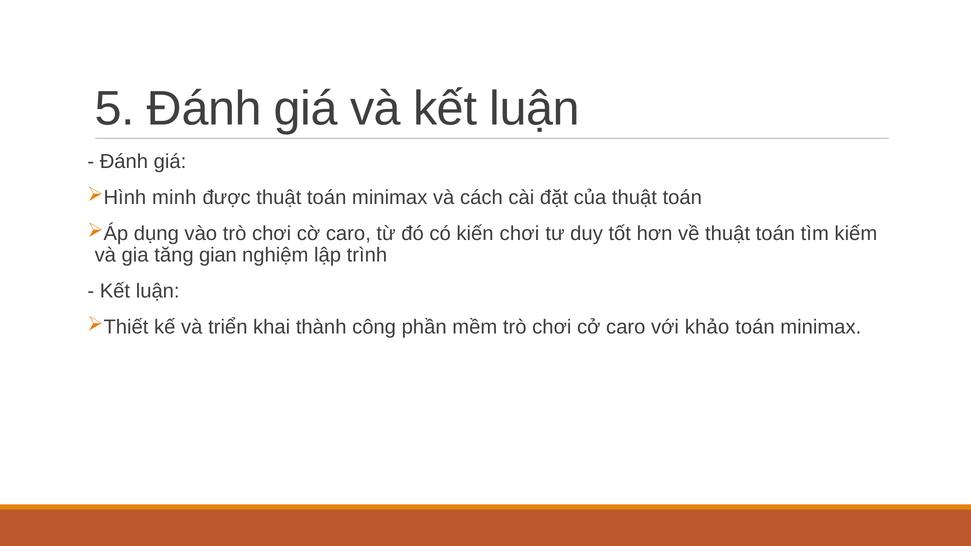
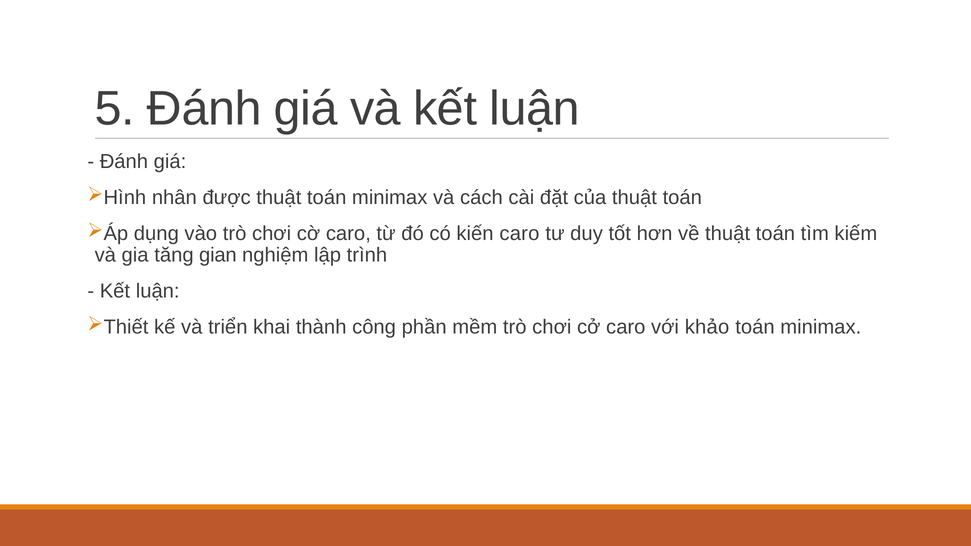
minh: minh -> nhân (174, 197)
kiến chơi: chơi -> caro (519, 233)
